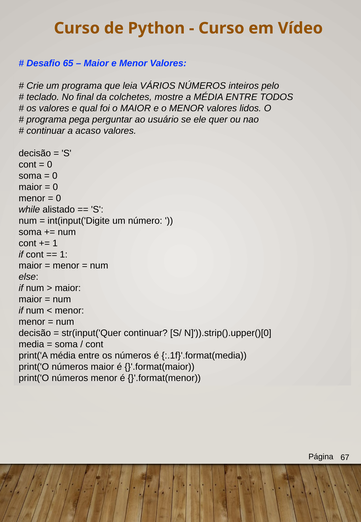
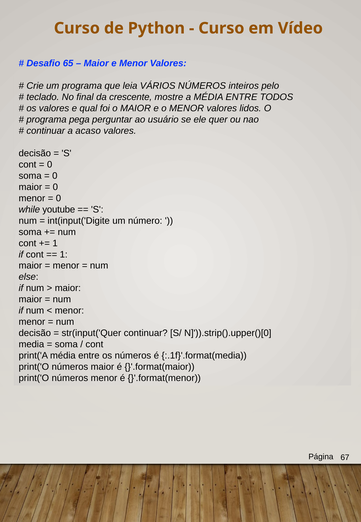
colchetes: colchetes -> crescente (131, 97)
alistado: alistado -> youtube (59, 209)
